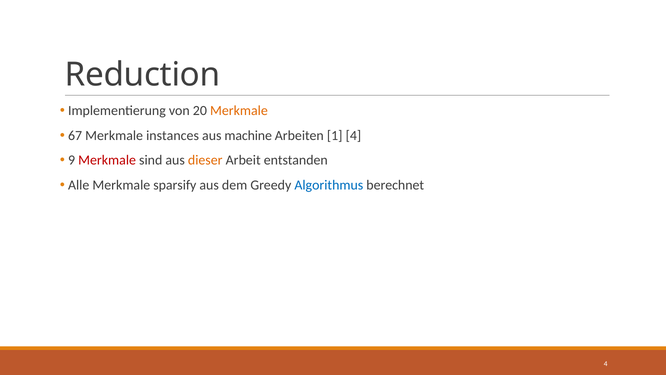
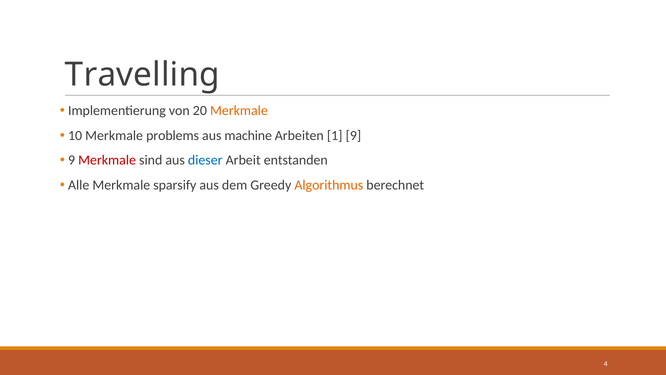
Reduction: Reduction -> Travelling (142, 75)
67: 67 -> 10 (75, 135)
instances: instances -> problems (173, 135)
1 4: 4 -> 9 (353, 135)
dieser colour: orange -> blue (205, 160)
Algorithmus colour: blue -> orange (329, 185)
